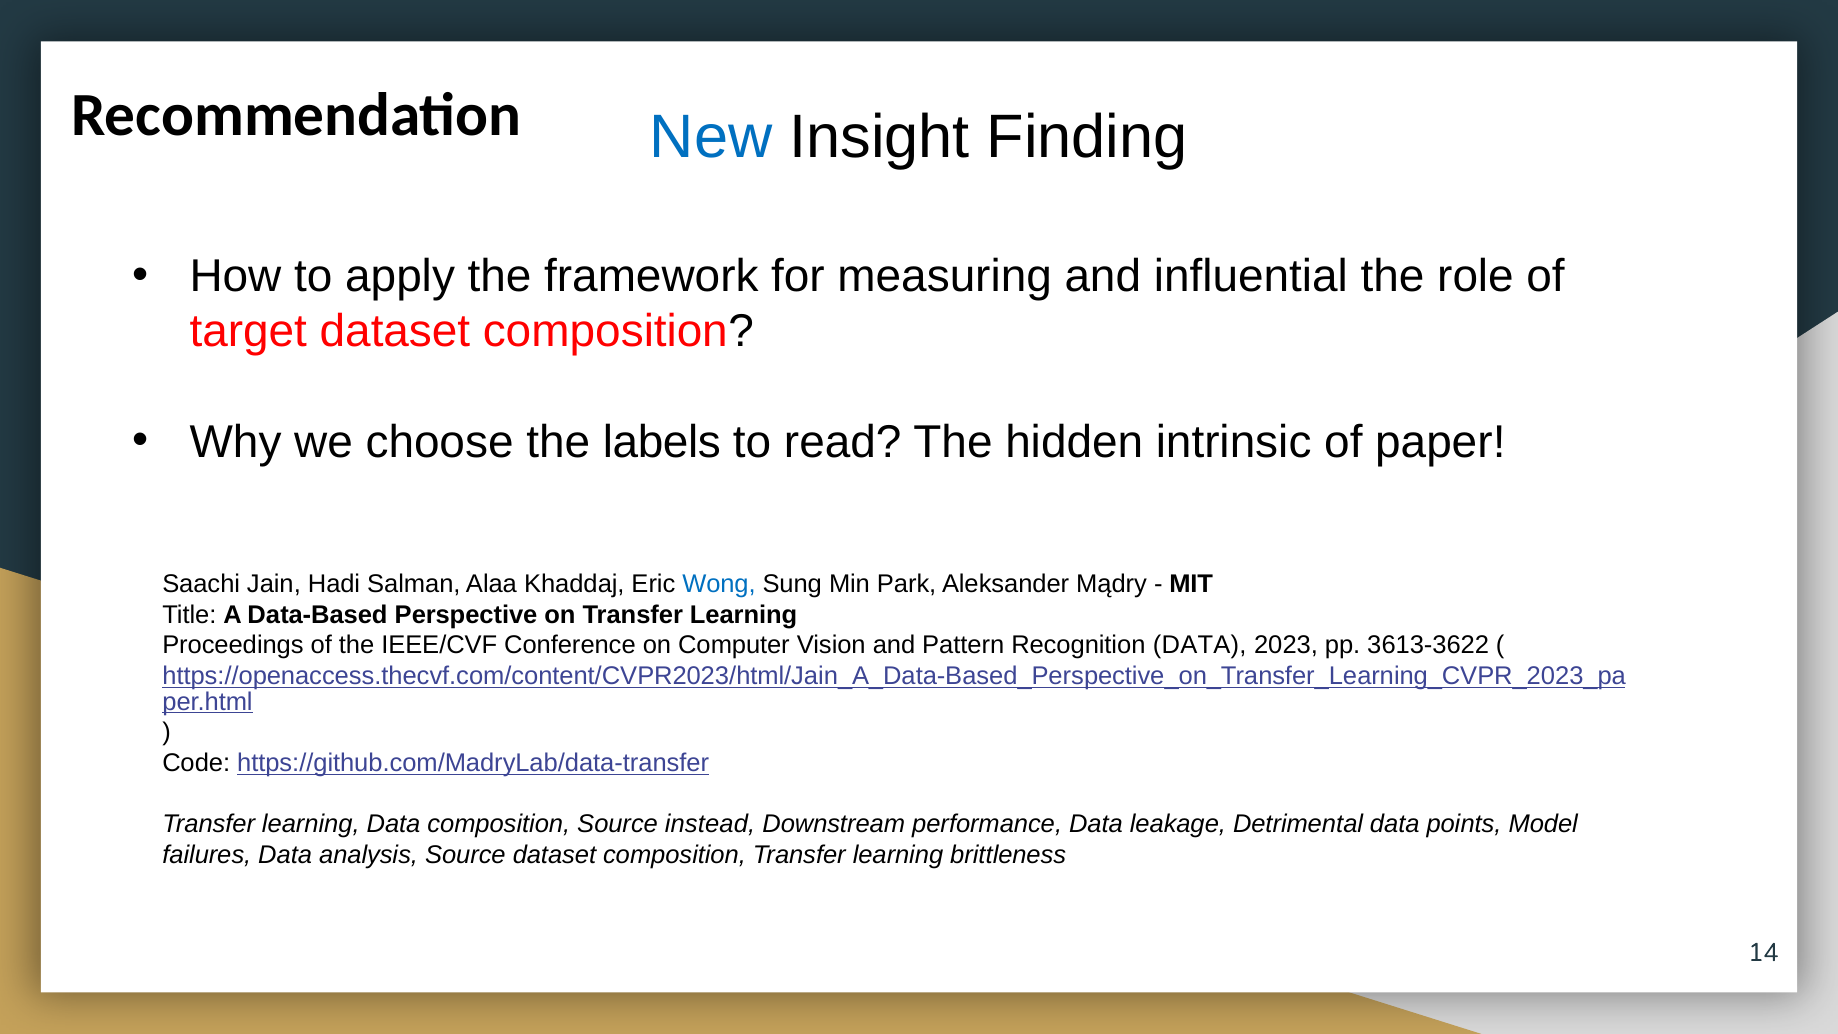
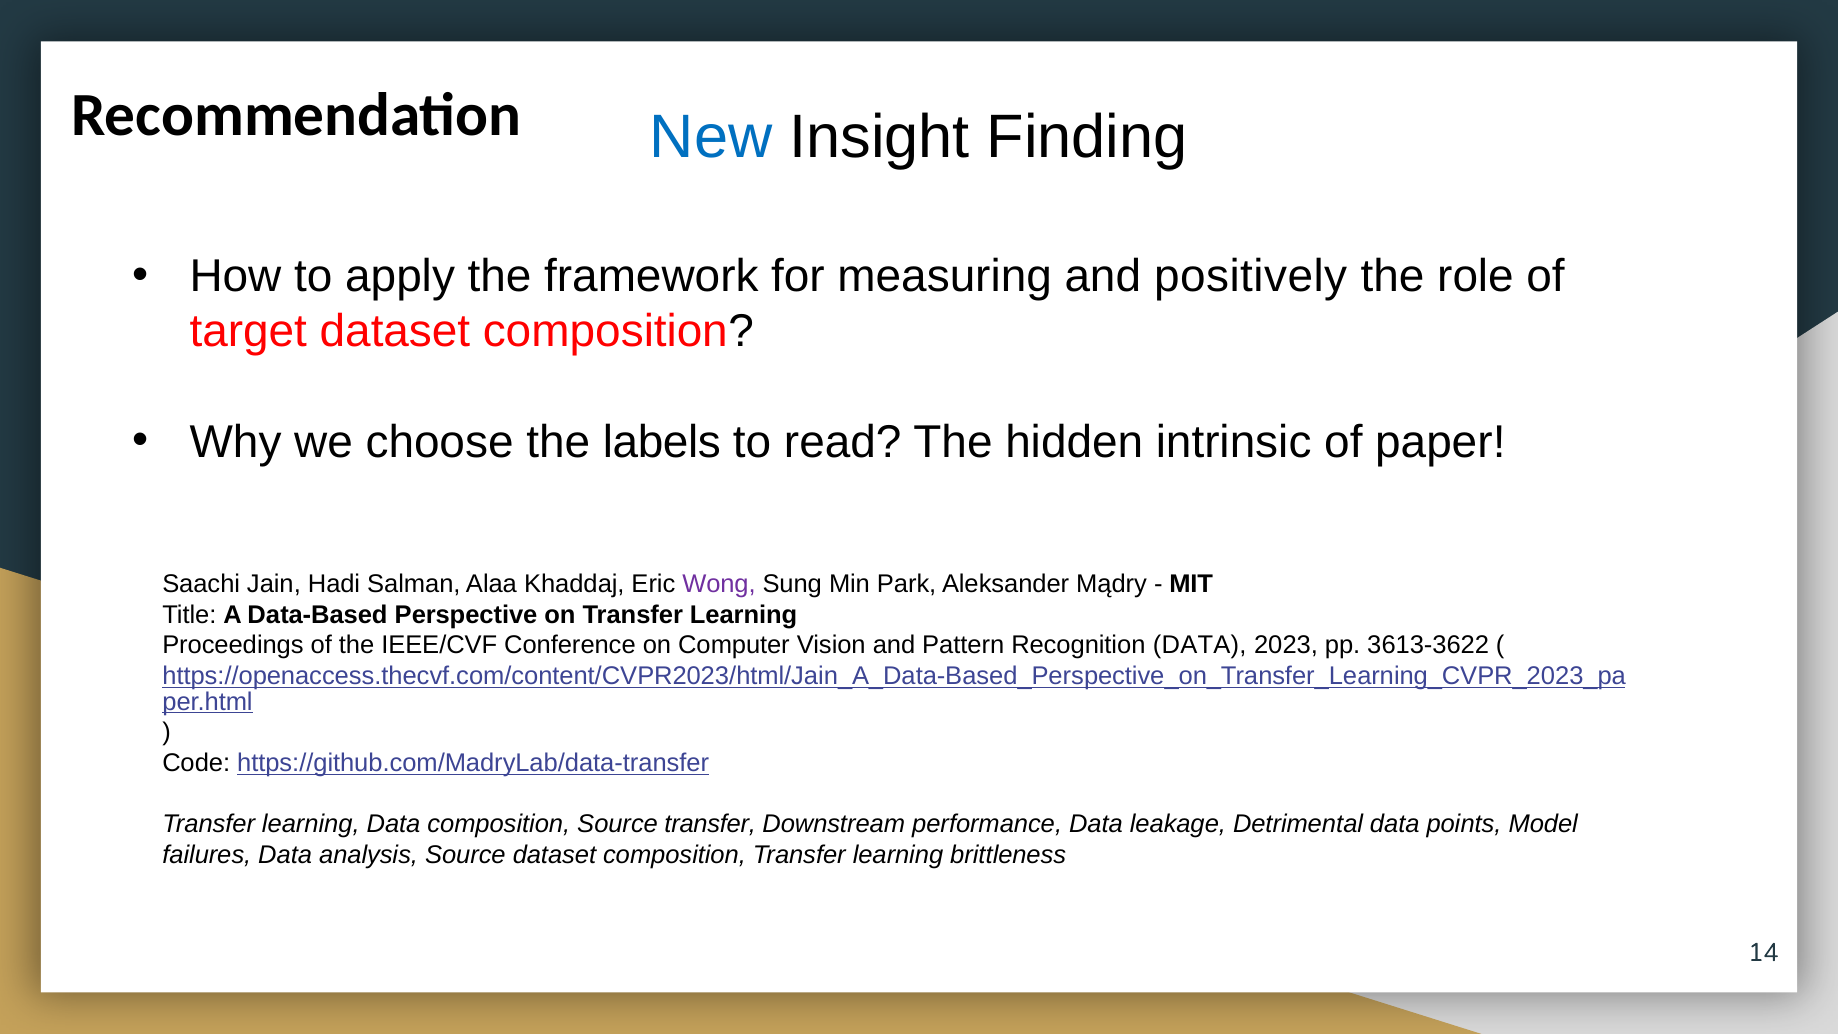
influential: influential -> positively (1251, 276)
Wong colour: blue -> purple (719, 584)
Source instead: instead -> transfer (710, 824)
